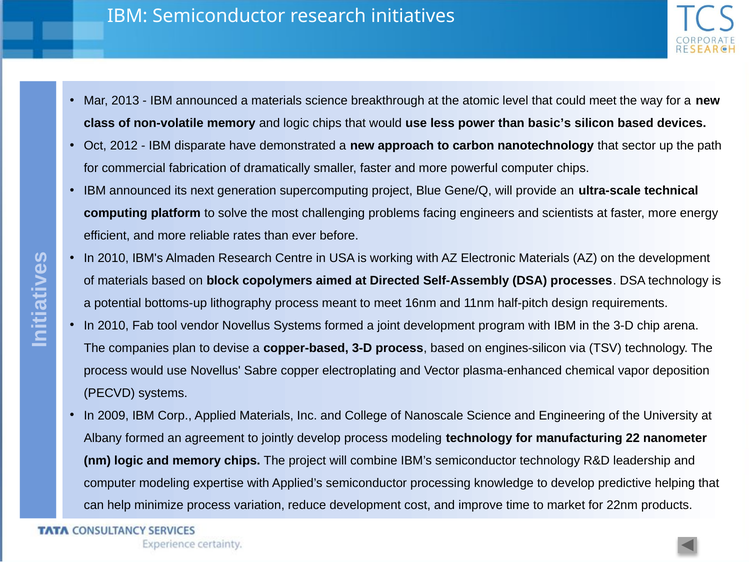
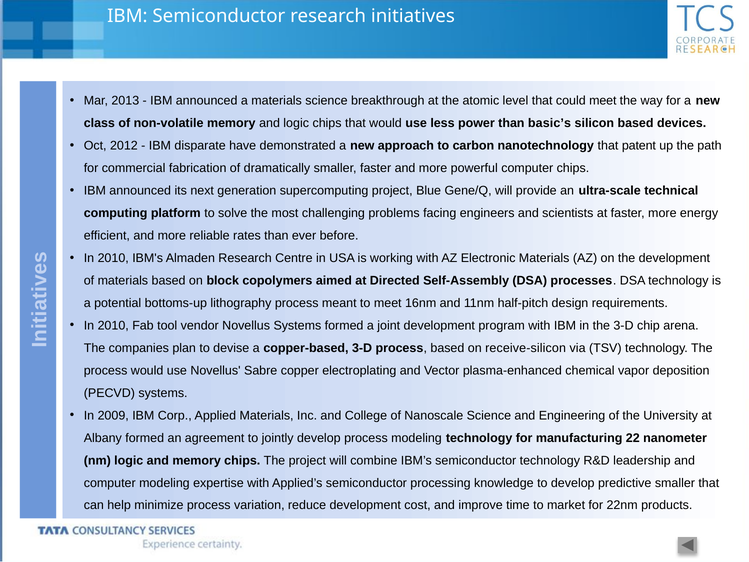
sector: sector -> patent (639, 146)
engines-silicon: engines-silicon -> receive-silicon (526, 348)
predictive helping: helping -> smaller (675, 483)
